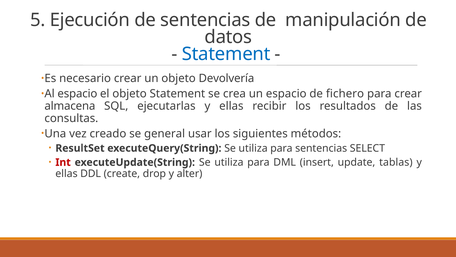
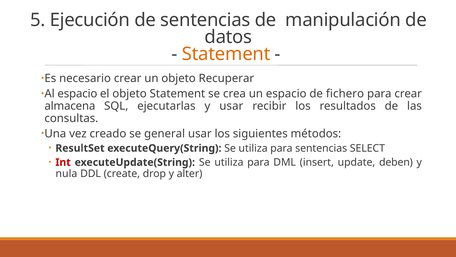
Statement colour: blue -> orange (226, 54)
Devolvería: Devolvería -> Recuperar (226, 78)
ejecutarlas y ellas: ellas -> usar (231, 106)
tablas: tablas -> deben (396, 162)
ellas: ellas -> nula (66, 173)
